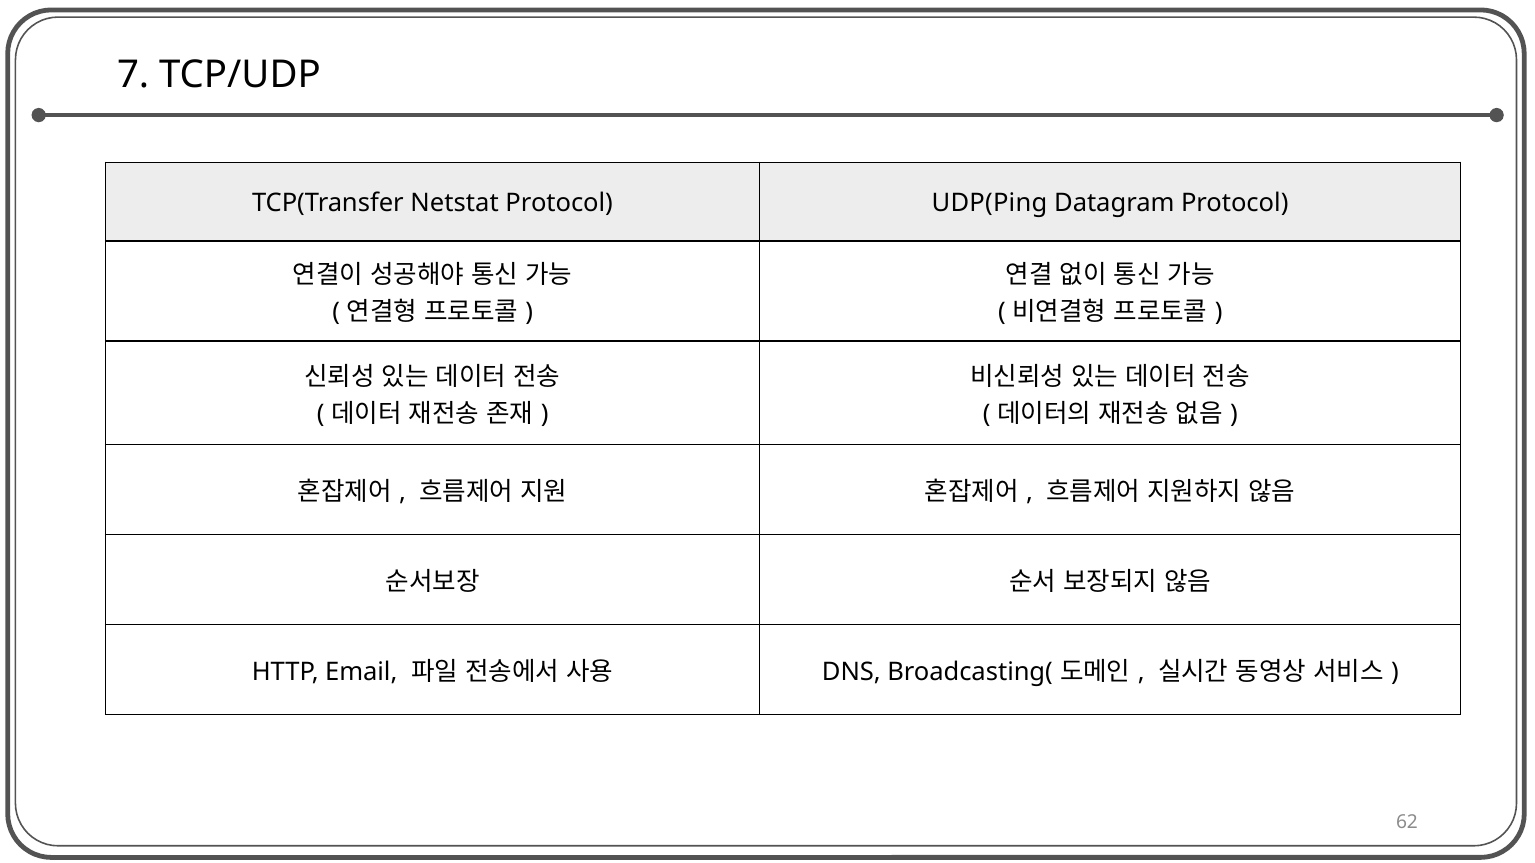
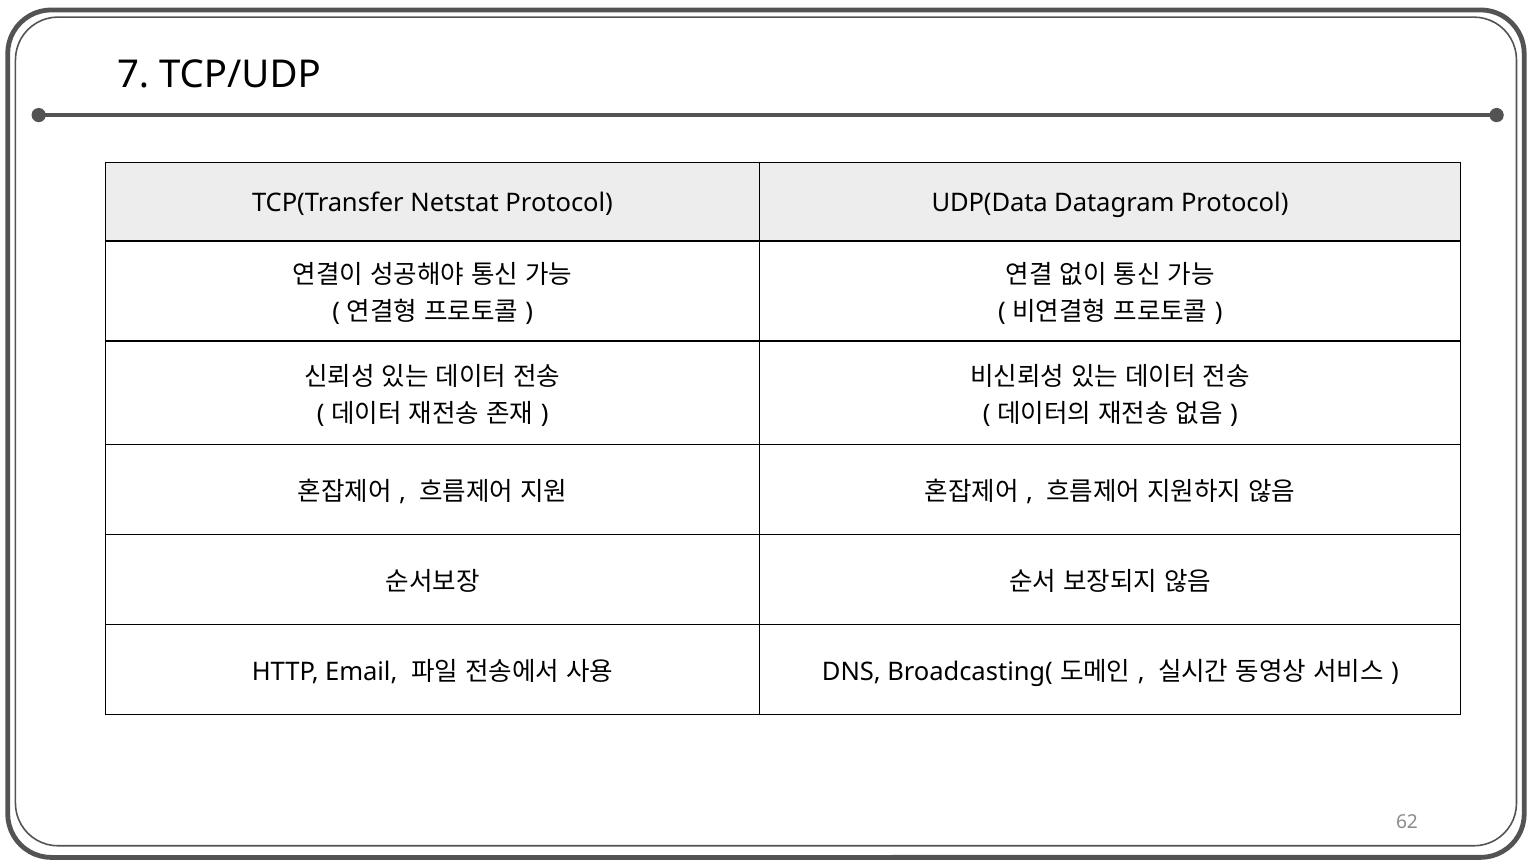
UDP(Ping: UDP(Ping -> UDP(Data (990, 203)
